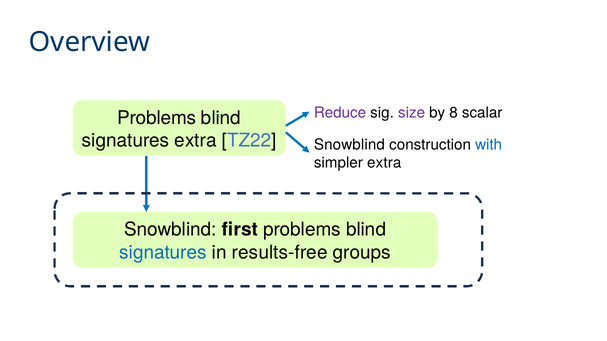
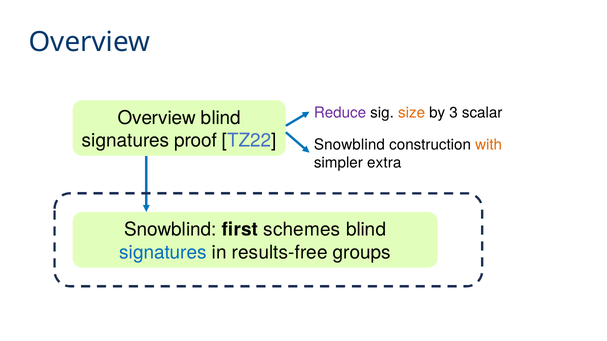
size colour: purple -> orange (412, 113)
8: 8 -> 3 (453, 113)
Problems: Problems -> Overview (157, 118)
signatures extra: extra -> proof (196, 141)
with colour: blue -> orange (489, 145)
first problems: problems -> schemes (302, 230)
